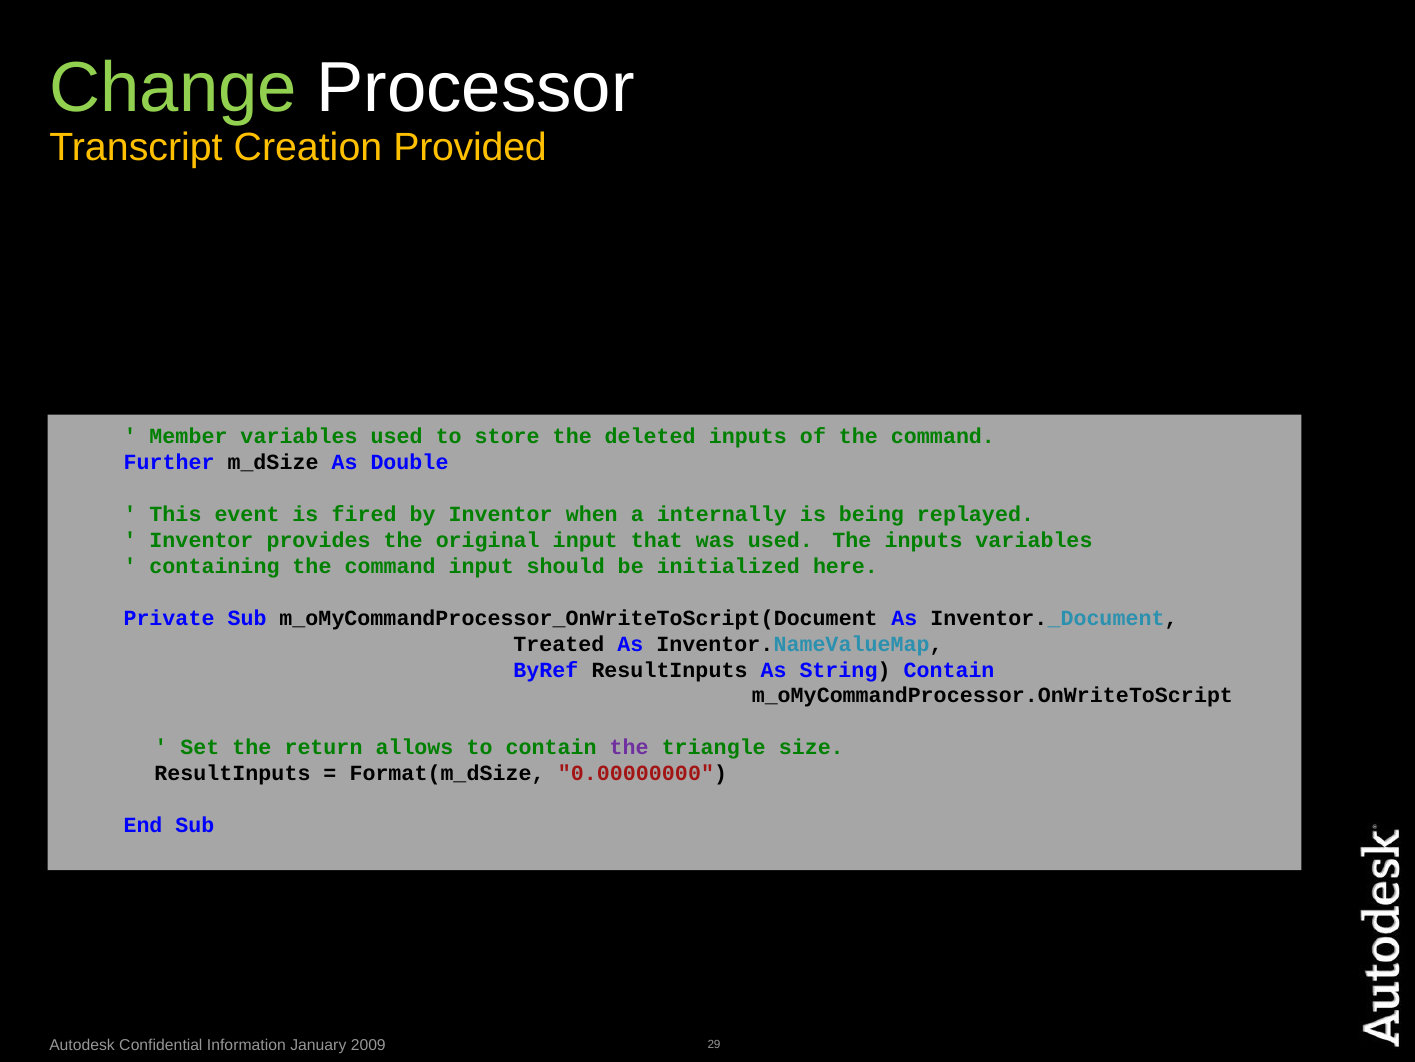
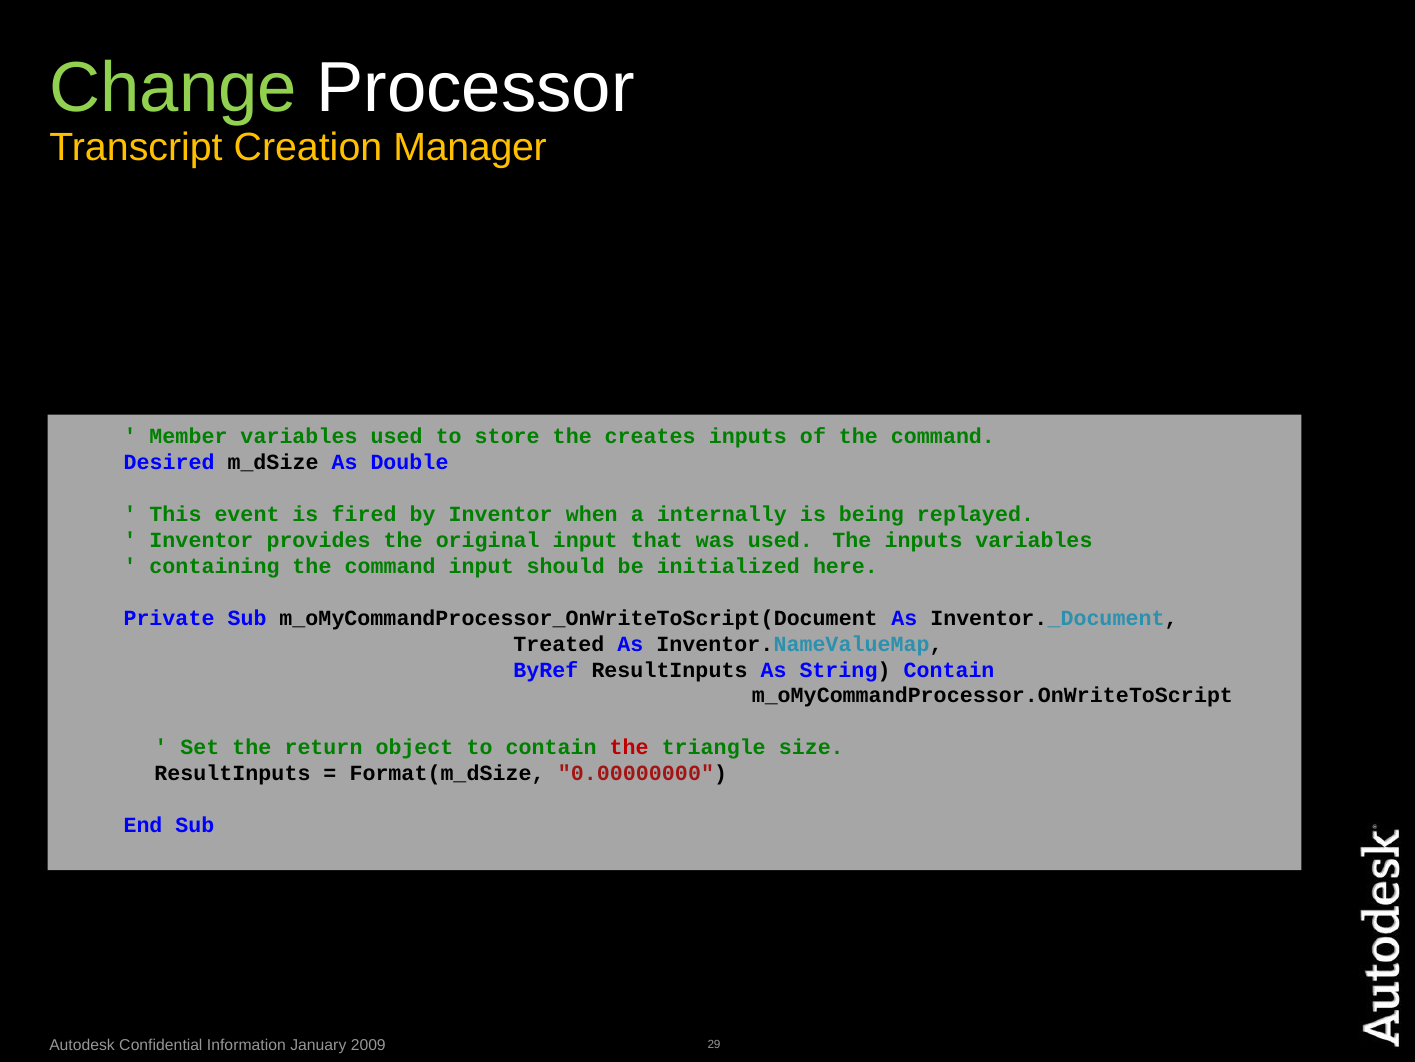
Provided: Provided -> Manager (470, 148)
deleted: deleted -> creates (650, 436)
Further: Further -> Desired (169, 462)
allows: allows -> object (414, 747)
the colour: purple -> red (629, 747)
